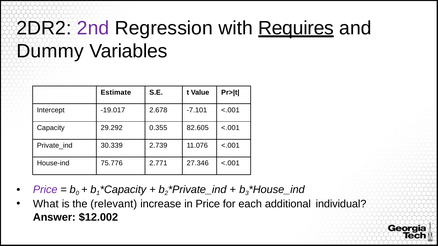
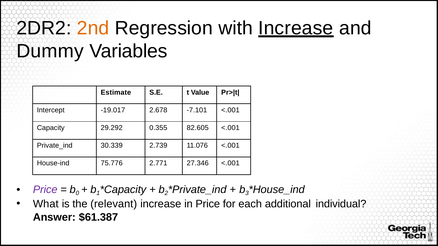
2nd colour: purple -> orange (93, 28)
with Requires: Requires -> Increase (296, 28)
$12.002: $12.002 -> $61.387 (98, 217)
